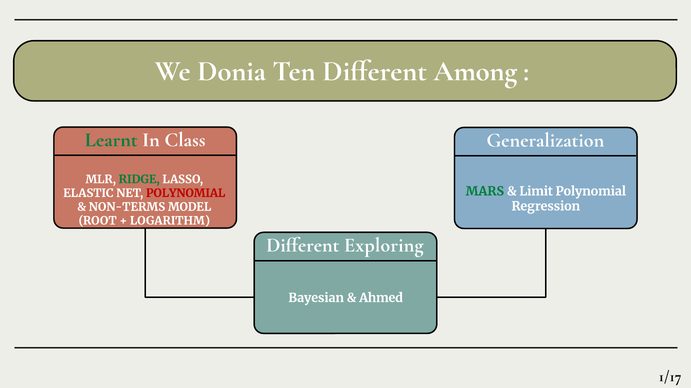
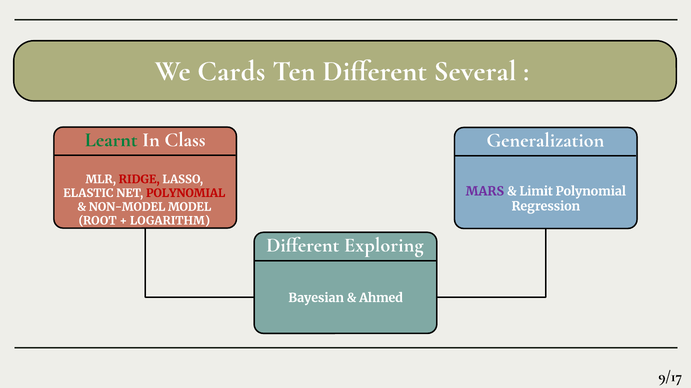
Donia: Donia -> Cards (231, 71)
Among: Among -> Several (475, 71)
RIDGE colour: green -> red (139, 180)
MARS colour: green -> purple (485, 192)
NON-TERMS: NON-TERMS -> NON-MODEL (127, 207)
1/17: 1/17 -> 9/17 (670, 377)
